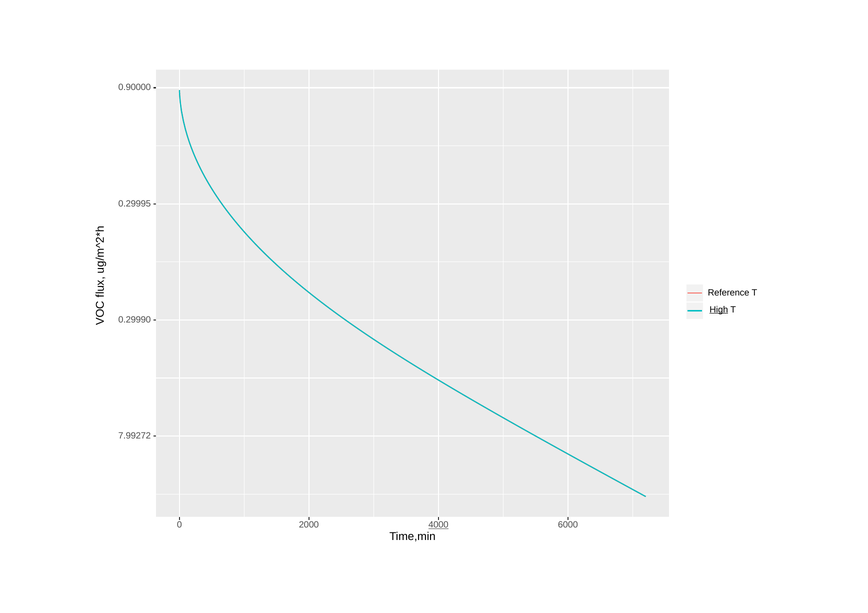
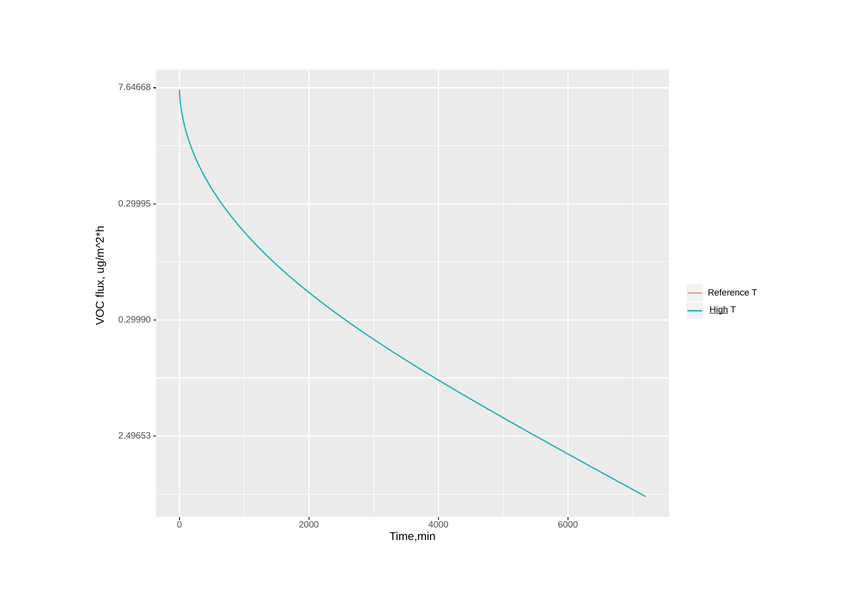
0.90000: 0.90000 -> 7.64668 (135, 88)
7.99272: 7.99272 -> 2.49653 (135, 436)
4000 underline: present -> none (438, 525)
